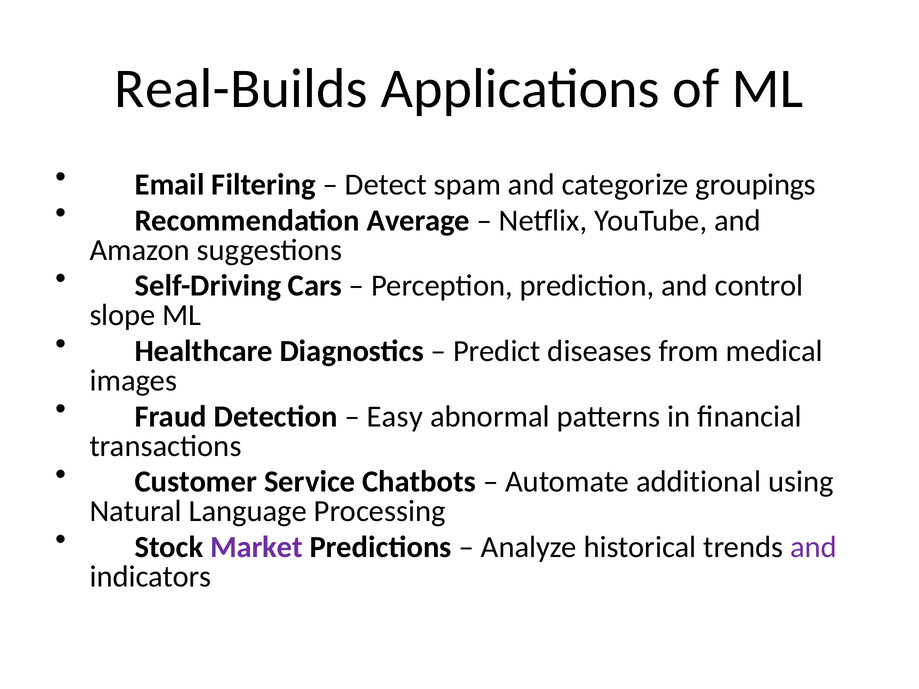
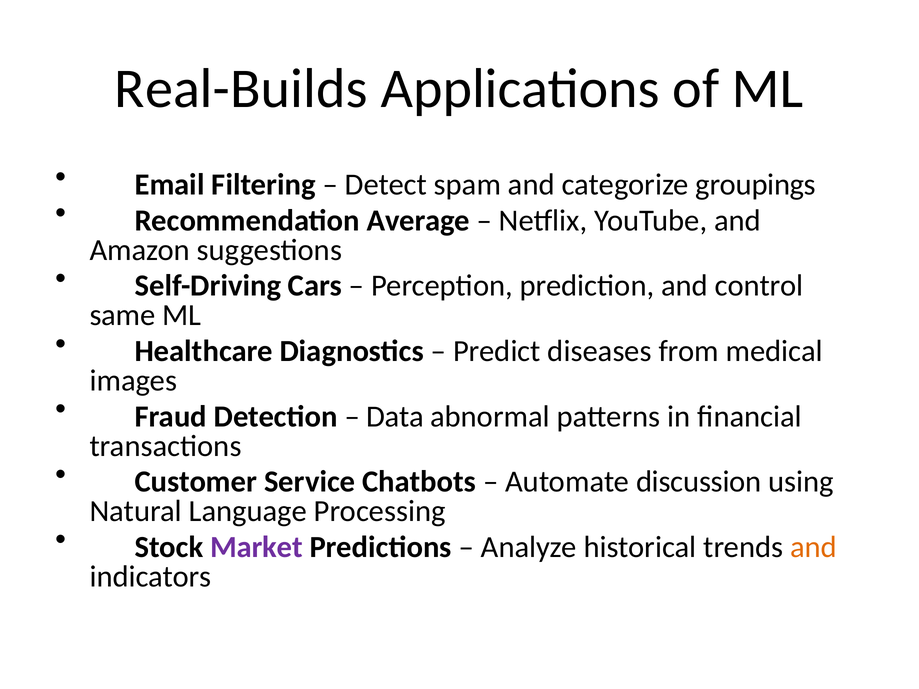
slope: slope -> same (122, 315)
Easy: Easy -> Data (395, 417)
additional: additional -> discussion (699, 482)
and colour: purple -> orange (814, 547)
